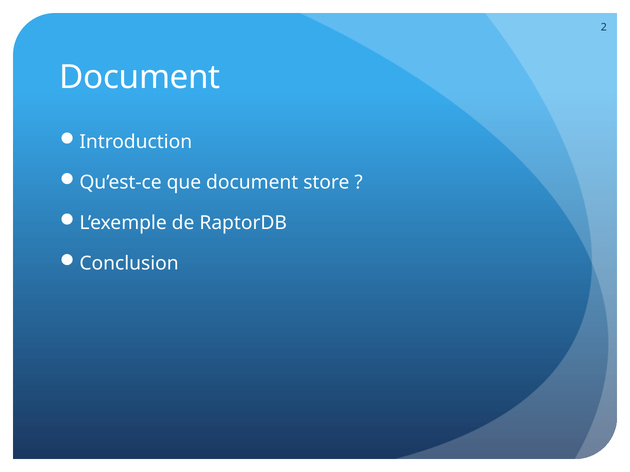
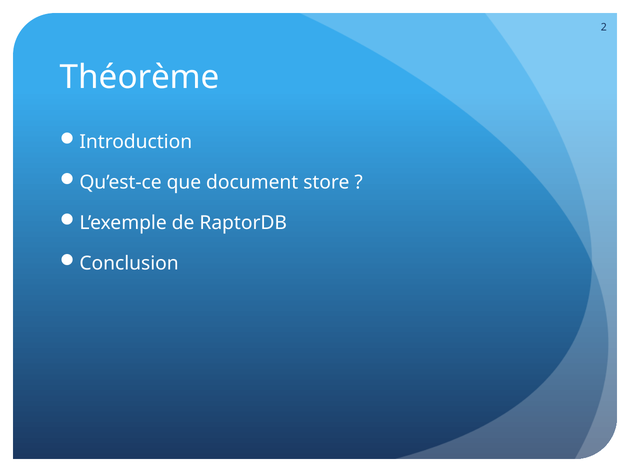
Document: Document -> Théorème (140, 77)
